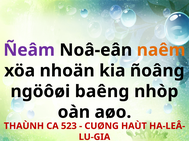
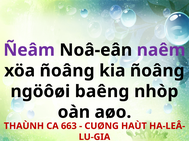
naêm colour: orange -> purple (161, 50)
xöa nhoän: nhoän -> ñoâng (67, 71)
523: 523 -> 663 (69, 127)
